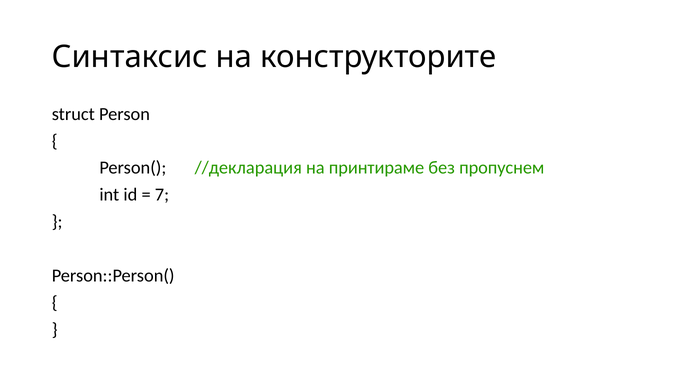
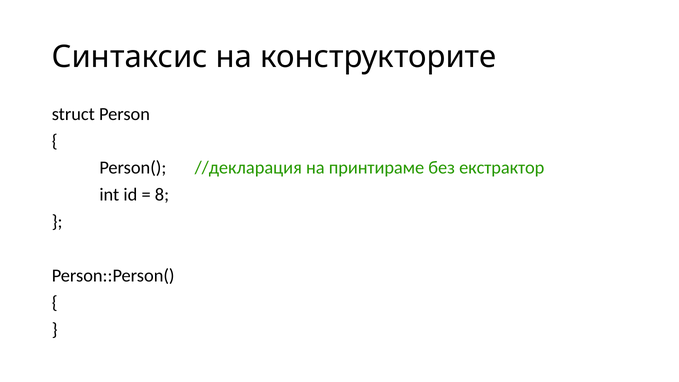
пропуснем: пропуснем -> екстрактор (502, 168)
7: 7 -> 8 (162, 195)
